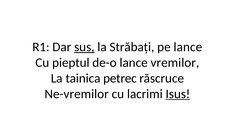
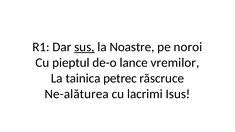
Străbați: Străbați -> Noastre (132, 47)
pe lance: lance -> noroi (188, 47)
Ne-vremilor: Ne-vremilor -> Ne-alăturea (77, 94)
Isus underline: present -> none (178, 94)
